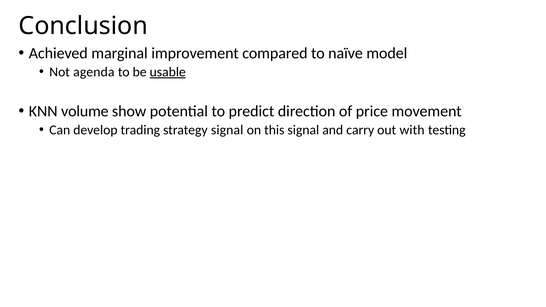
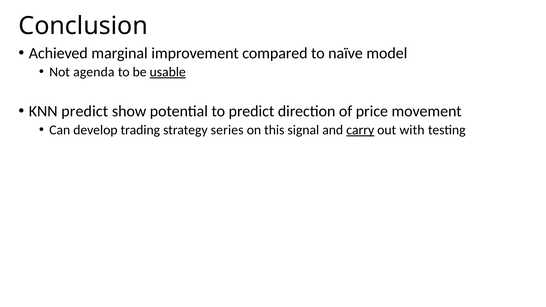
KNN volume: volume -> predict (85, 111)
strategy signal: signal -> series (227, 130)
carry underline: none -> present (360, 130)
